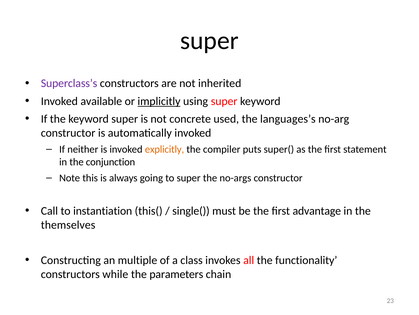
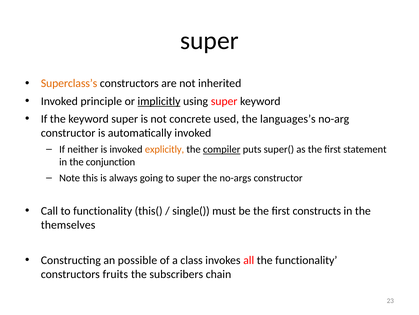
Superclass’s colour: purple -> orange (69, 83)
available: available -> principle (101, 101)
compiler underline: none -> present (222, 149)
to instantiation: instantiation -> functionality (103, 210)
advantage: advantage -> constructs (317, 210)
multiple: multiple -> possible (137, 260)
while: while -> fruits (115, 274)
parameters: parameters -> subscribers (176, 274)
